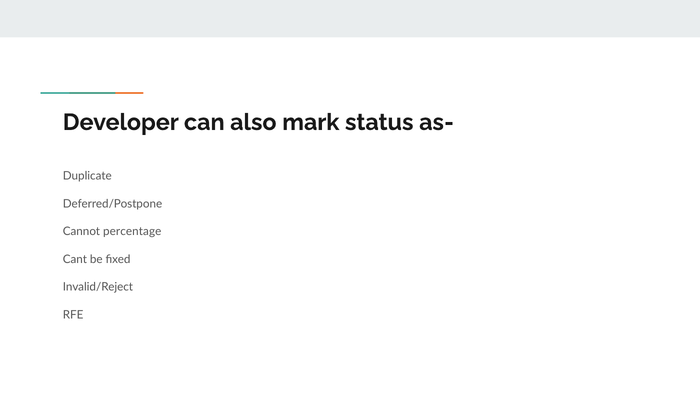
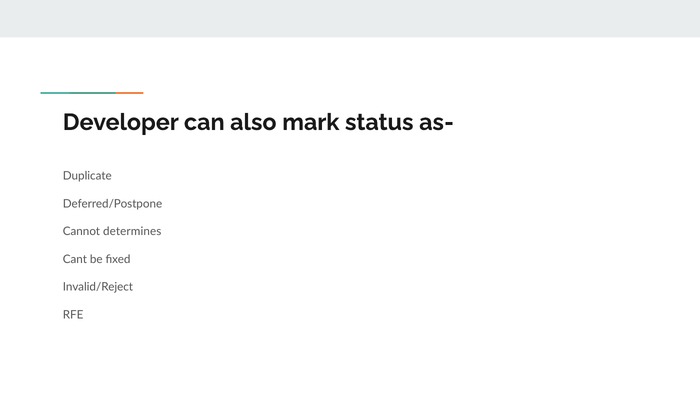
percentage: percentage -> determines (132, 231)
